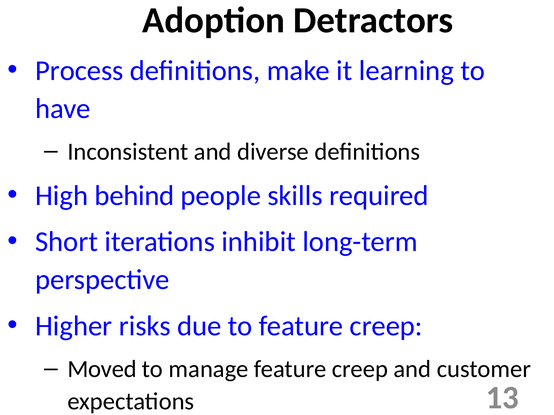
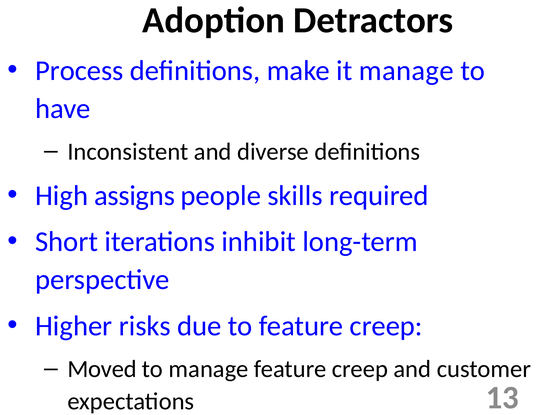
it learning: learning -> manage (406, 71)
behind: behind -> assigns (134, 196)
